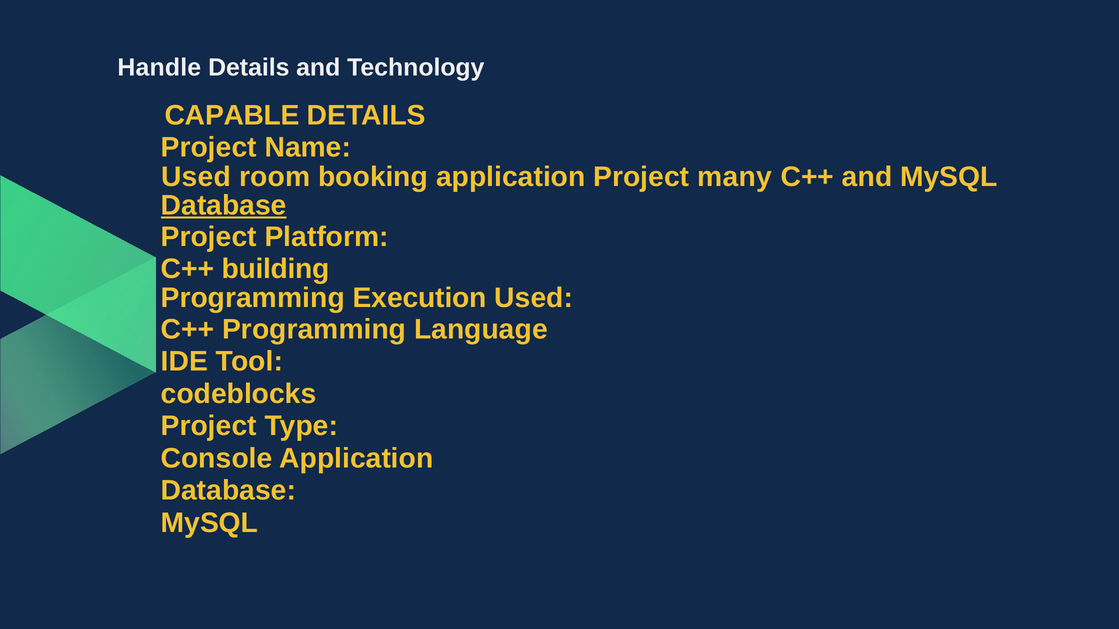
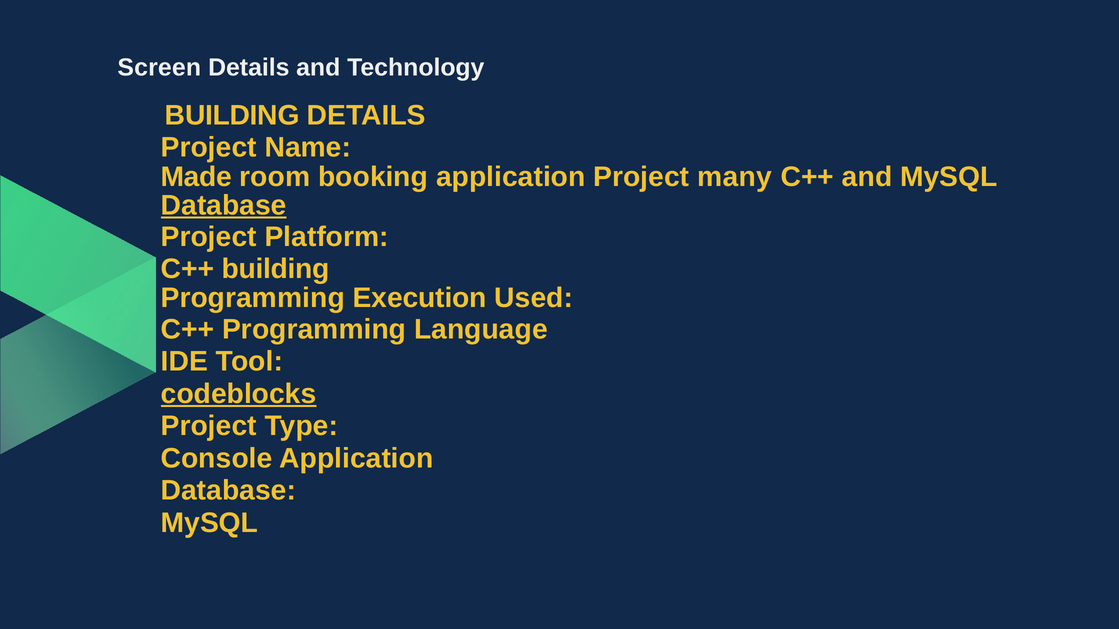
Handle: Handle -> Screen (159, 68)
CAPABLE: CAPABLE -> BUILDING (232, 115)
Used: Used -> Made (196, 177)
codeblocks underline: none -> present (239, 394)
